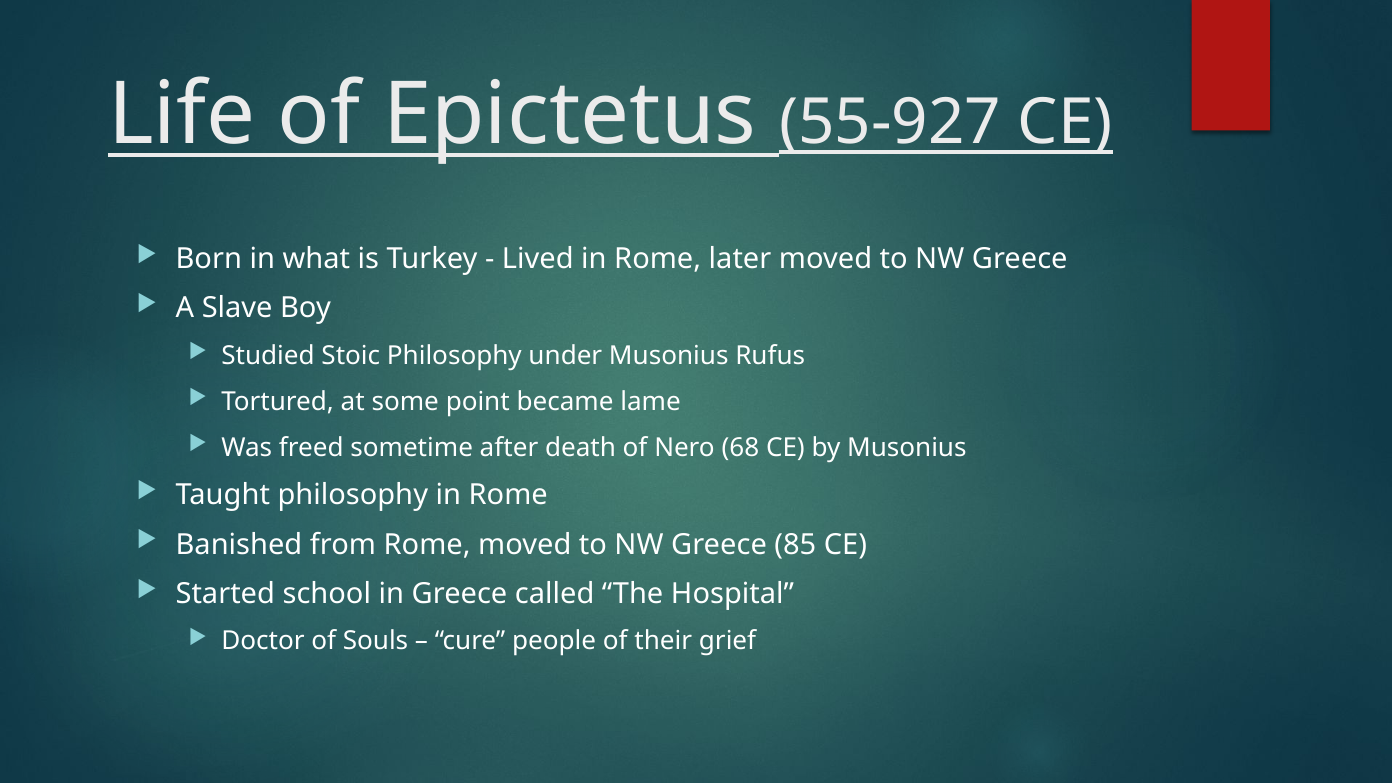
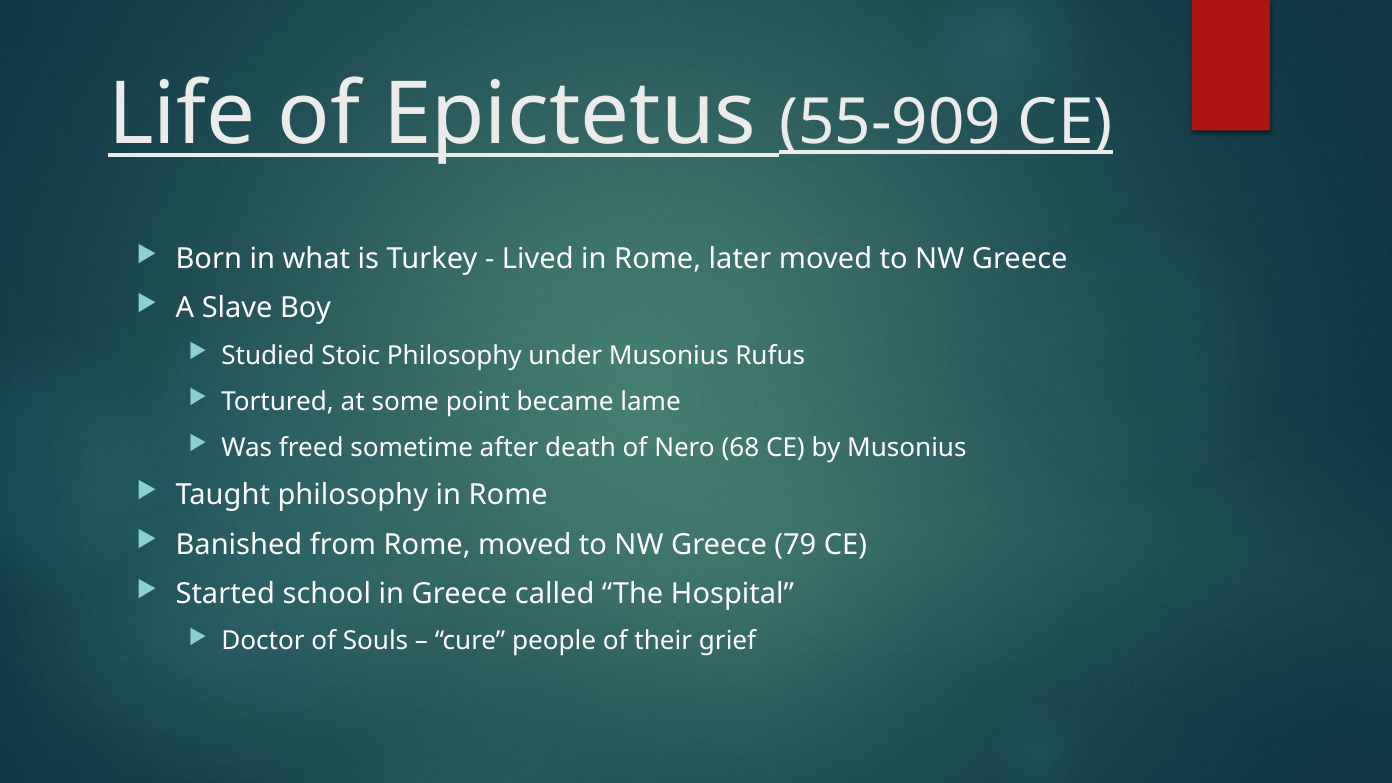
55-927: 55-927 -> 55-909 (890, 123)
85: 85 -> 79 (795, 545)
